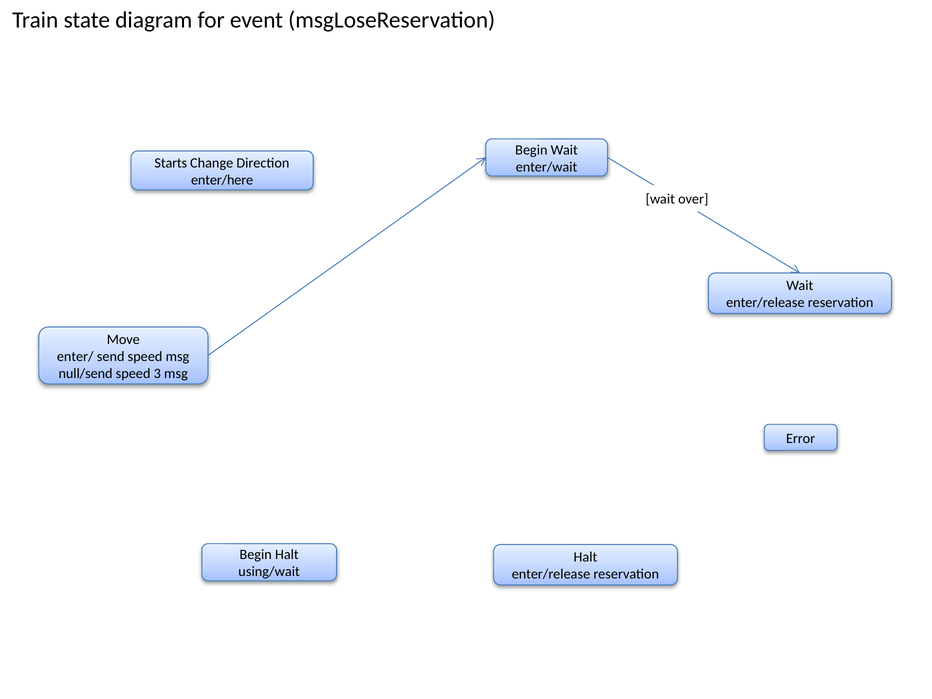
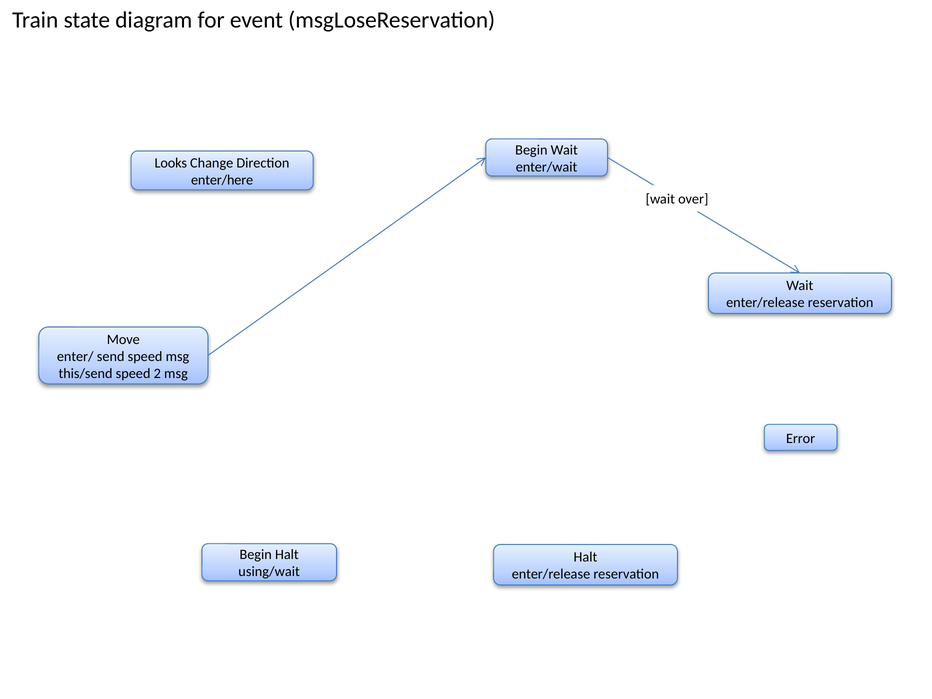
Starts: Starts -> Looks (171, 163)
null/send: null/send -> this/send (86, 374)
3: 3 -> 2 (157, 374)
